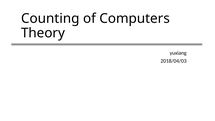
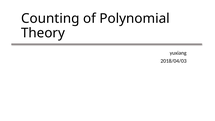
Computers: Computers -> Polynomial (135, 18)
